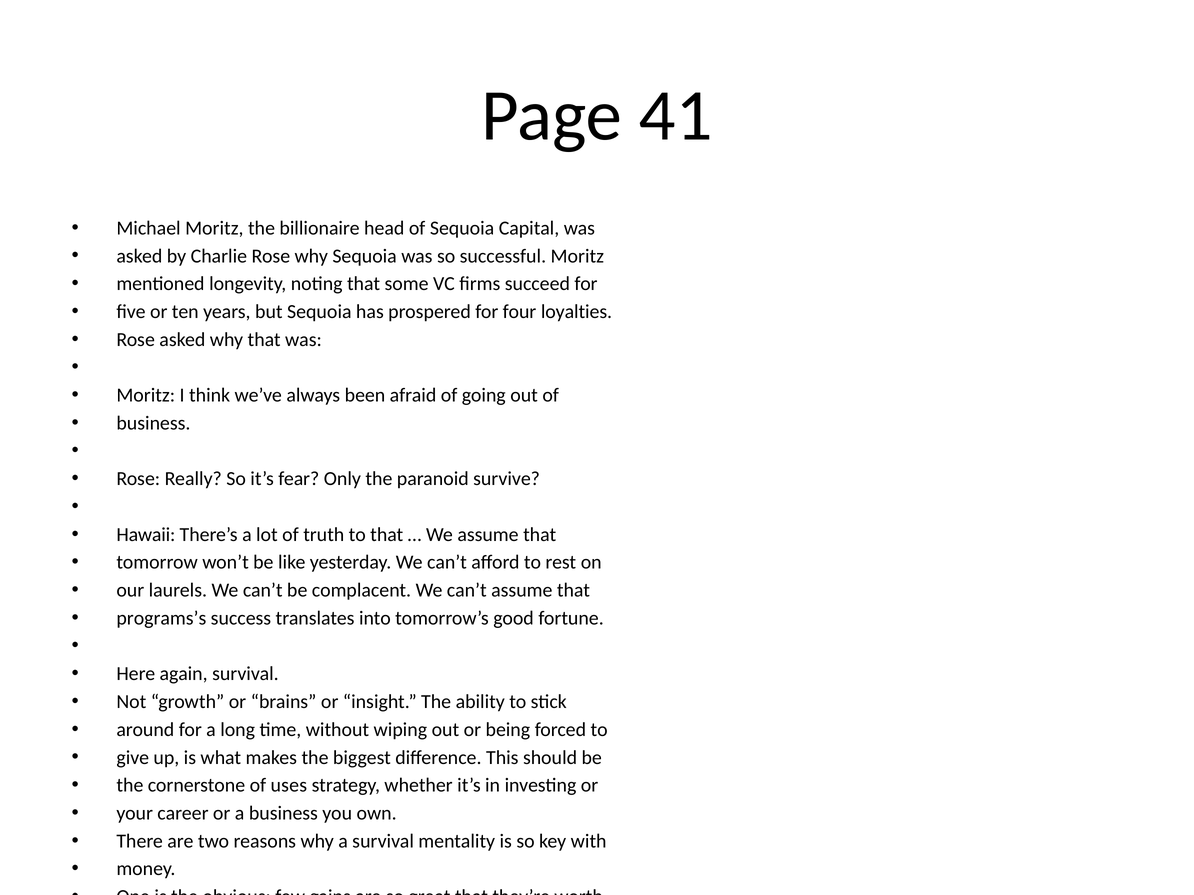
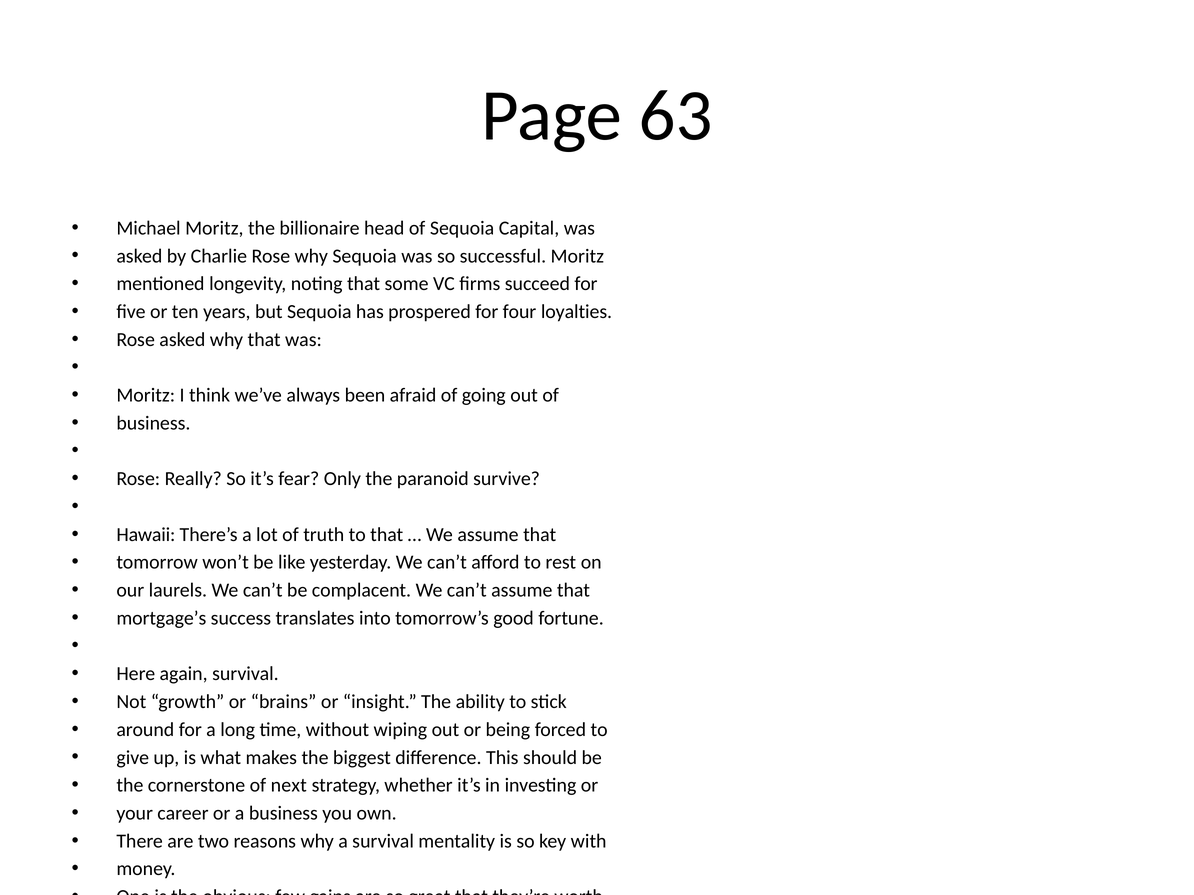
41: 41 -> 63 (676, 116)
programs’s: programs’s -> mortgage’s (161, 619)
uses: uses -> next (289, 786)
